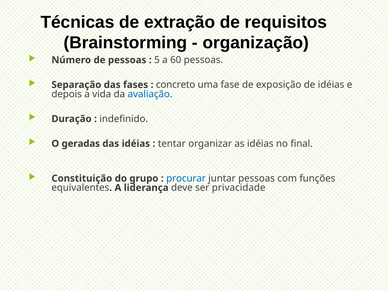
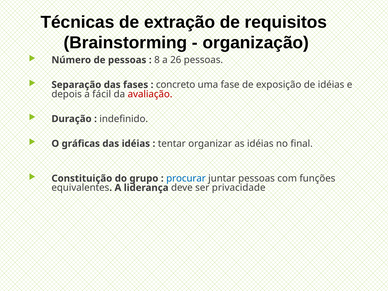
5: 5 -> 8 (157, 60)
60: 60 -> 26 (176, 60)
vida: vida -> fácil (102, 94)
avaliação colour: blue -> red (150, 94)
geradas: geradas -> gráficas (81, 144)
